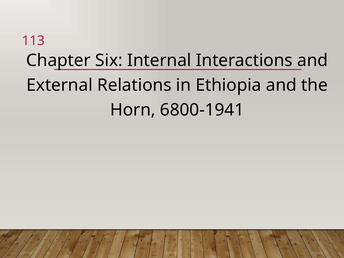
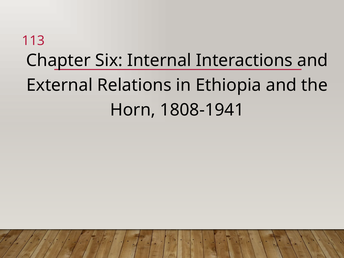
6800-1941: 6800-1941 -> 1808-1941 (202, 110)
